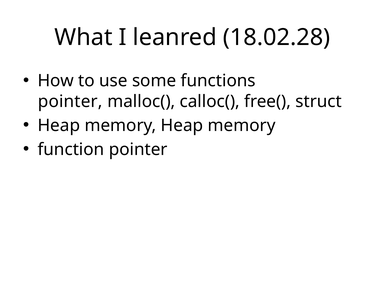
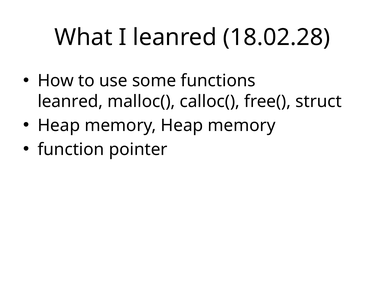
pointer: pointer -> leanred (70, 101)
